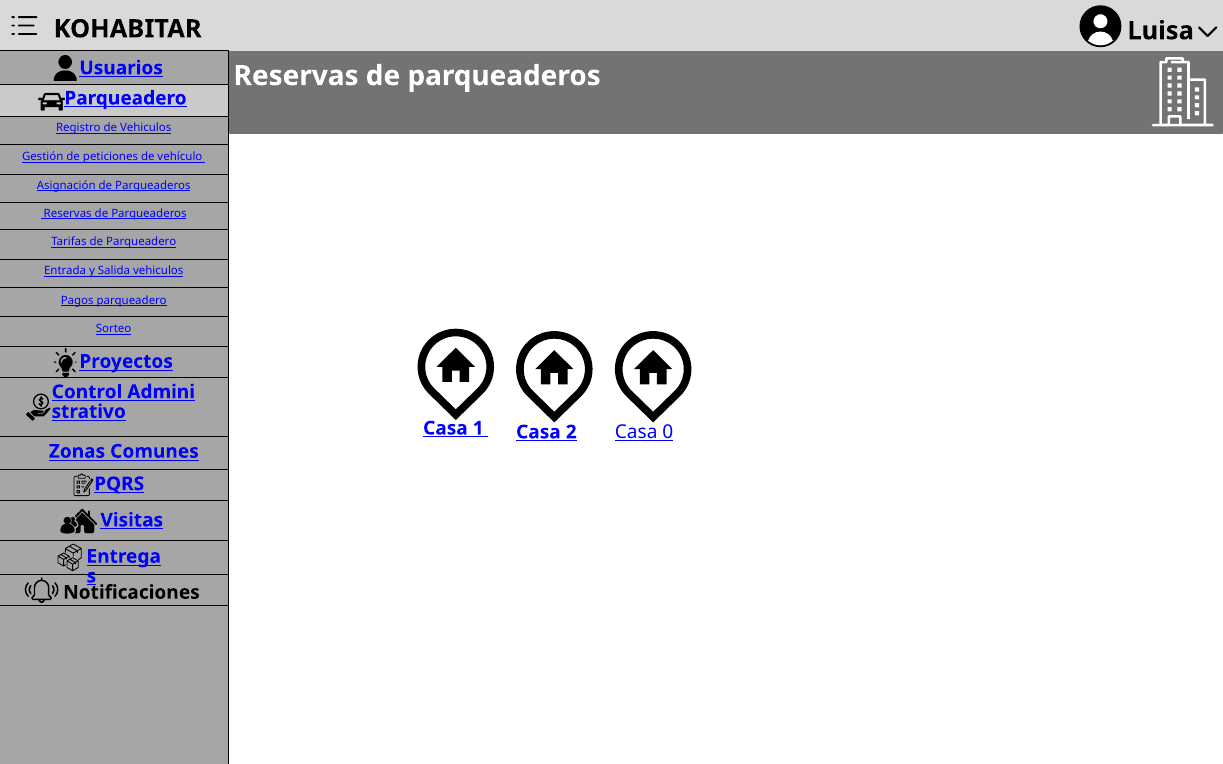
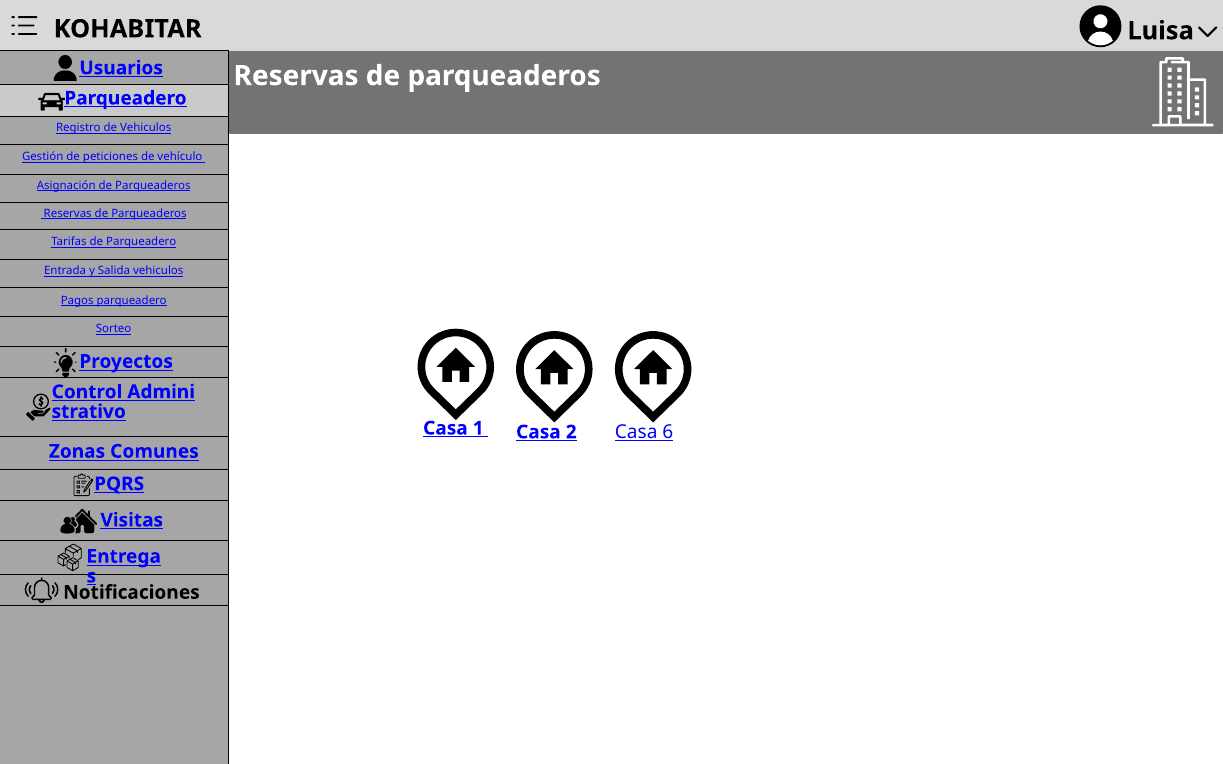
0: 0 -> 6 (668, 432)
